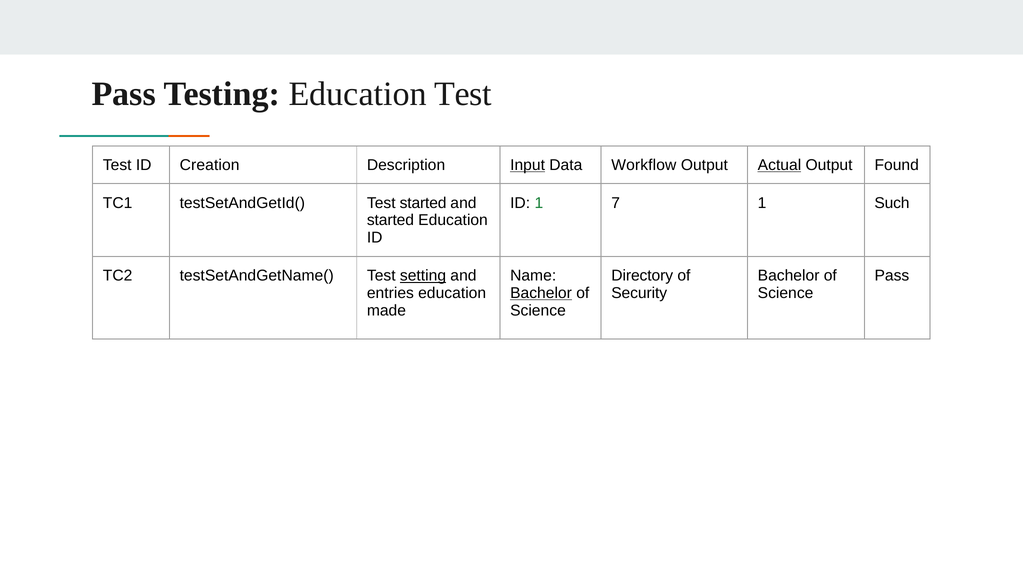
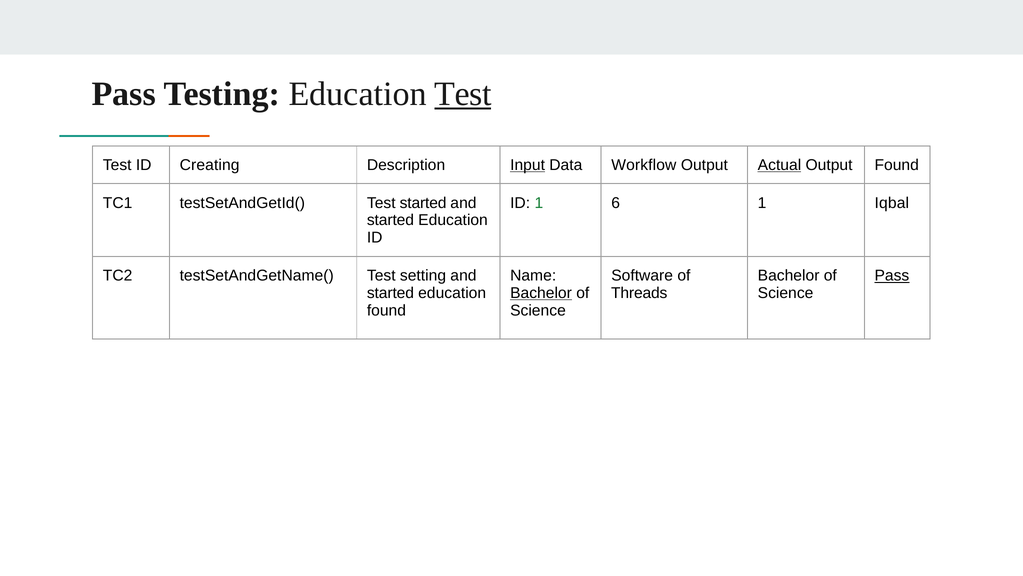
Test underline: none -> present (463, 94)
Creation: Creation -> Creating (210, 165)
7: 7 -> 6 (616, 203)
Such: Such -> Iqbal (892, 203)
setting underline: present -> none (423, 275)
Directory: Directory -> Software (642, 275)
Pass underline: none -> present (892, 275)
entries: entries -> started (390, 293)
Security: Security -> Threads (639, 293)
made: made -> found (386, 310)
